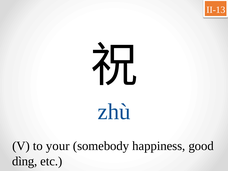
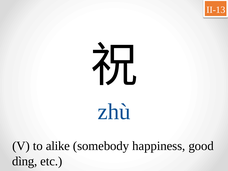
your: your -> alike (58, 146)
